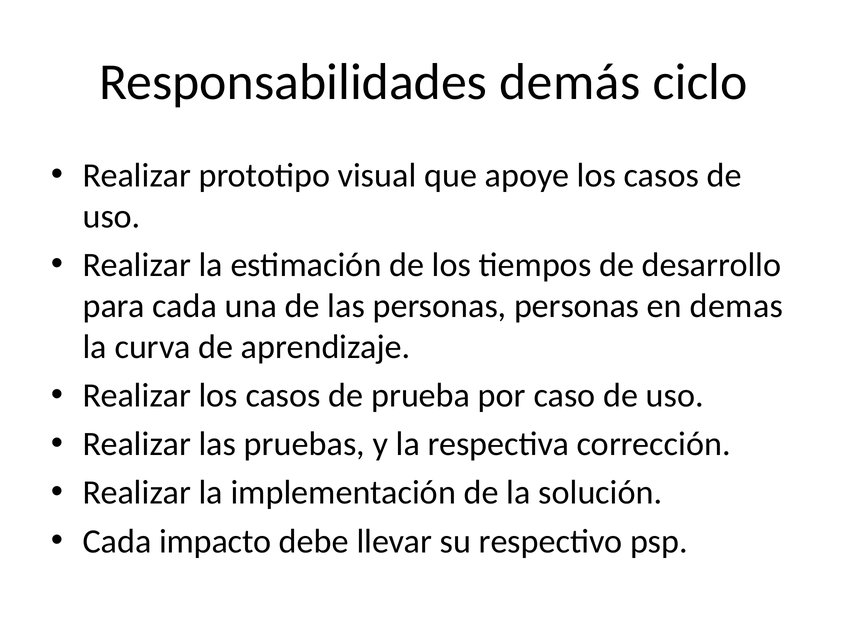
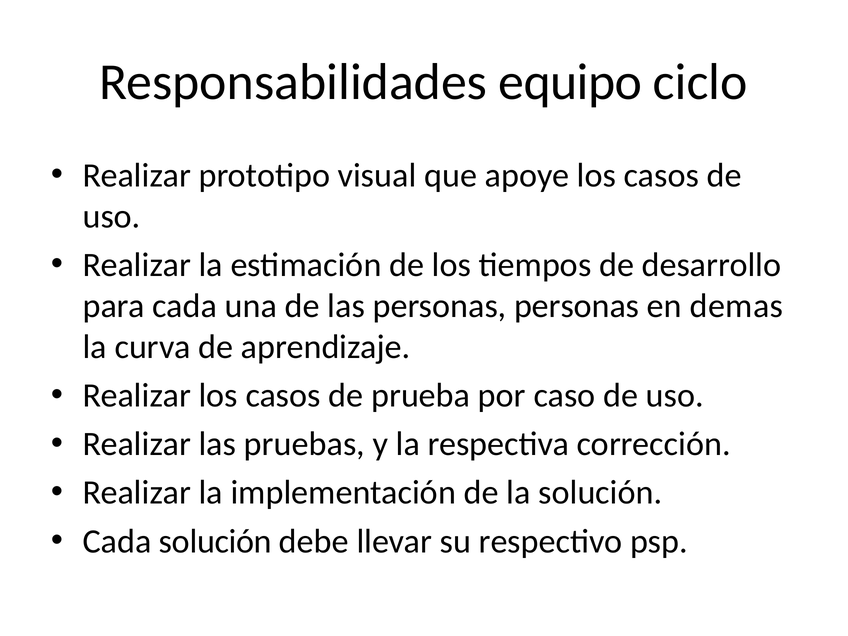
demás: demás -> equipo (570, 82)
Cada impacto: impacto -> solución (215, 541)
